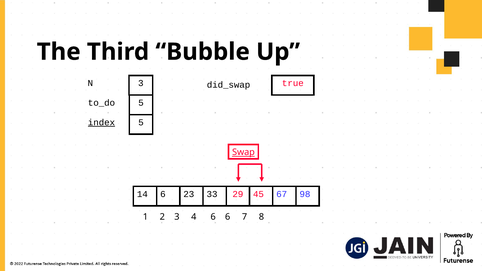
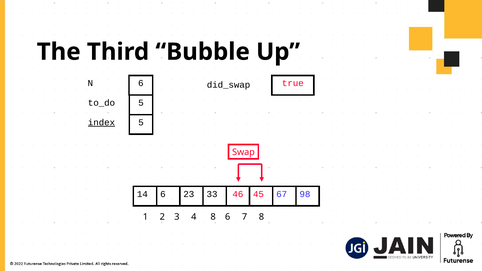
N 3: 3 -> 6 (141, 83)
Swap underline: present -> none (243, 152)
29: 29 -> 46 (238, 194)
4 6: 6 -> 8 (213, 217)
